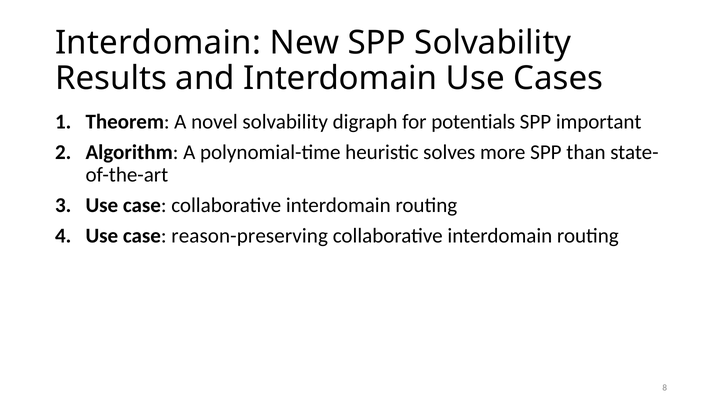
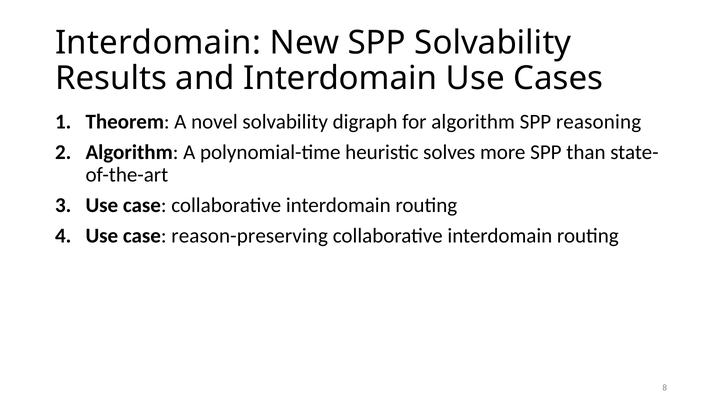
for potentials: potentials -> algorithm (473, 122)
important: important -> reasoning (599, 122)
